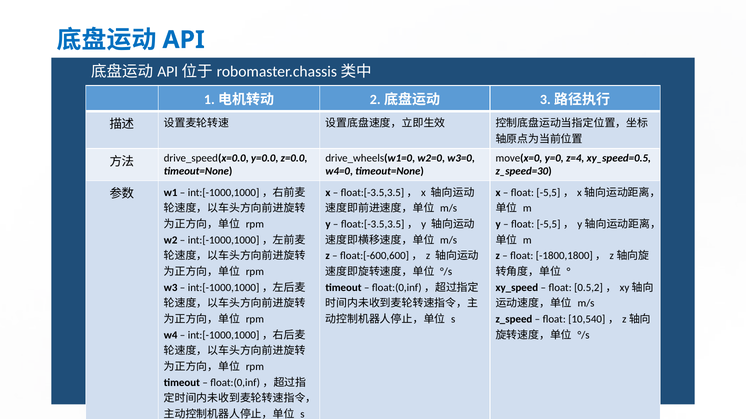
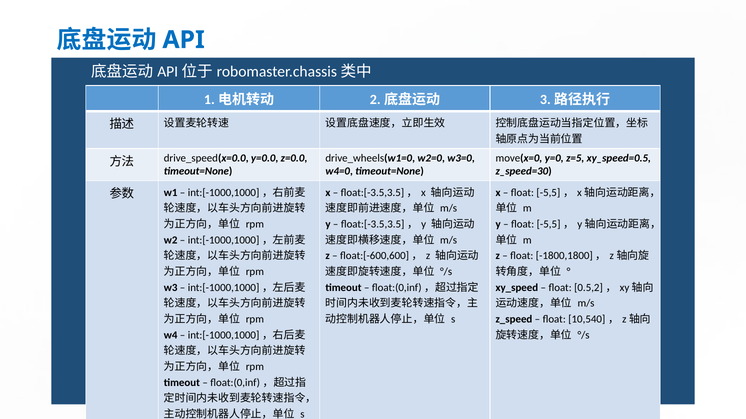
z=4: z=4 -> z=5 (575, 158)
